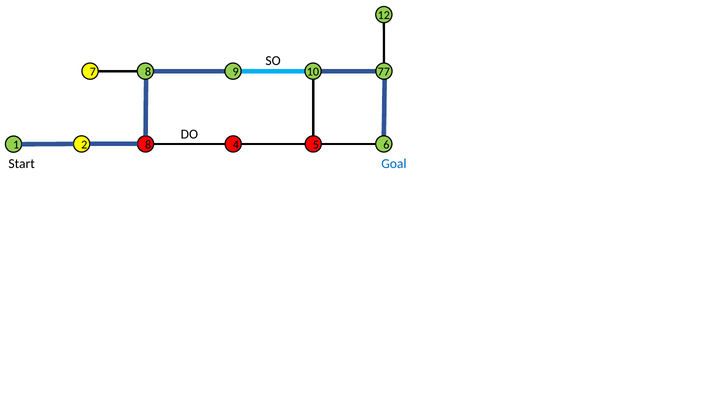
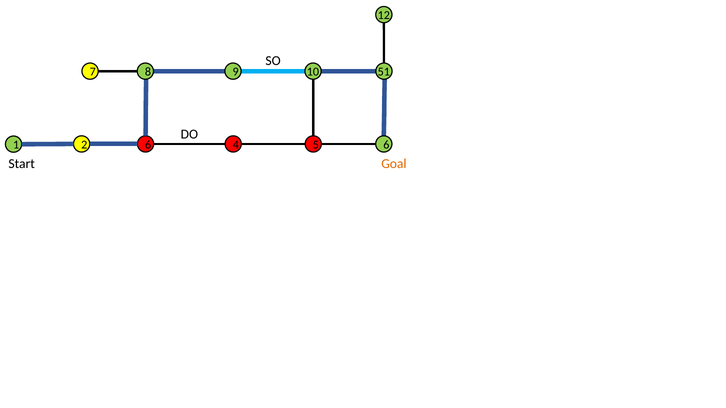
77: 77 -> 51 (384, 72)
2 8: 8 -> 6 (148, 145)
Goal colour: blue -> orange (394, 164)
